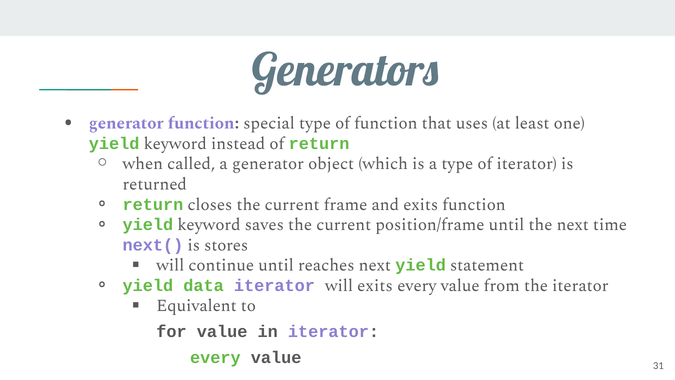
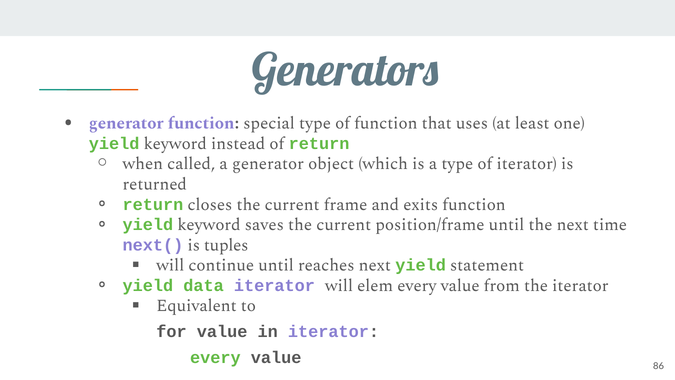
stores: stores -> tuples (226, 245)
will exits: exits -> elem (375, 285)
31: 31 -> 86 (659, 366)
